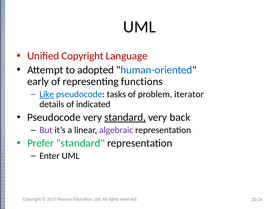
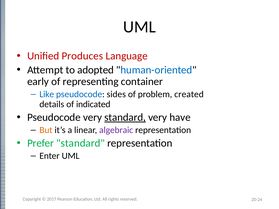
Unified Copyright: Copyright -> Produces (82, 56)
functions: functions -> container (142, 82)
Like underline: present -> none (47, 94)
tasks: tasks -> sides (116, 94)
iterator: iterator -> created (189, 94)
back: back -> have (180, 117)
But colour: purple -> orange (46, 130)
